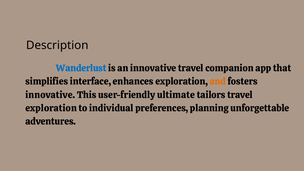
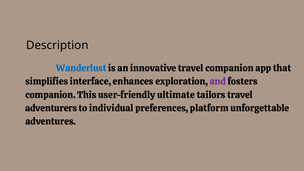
and colour: orange -> purple (218, 82)
innovative: innovative -> companion (50, 95)
exploration: exploration -> adventurers (51, 108)
planning: planning -> platform (209, 108)
